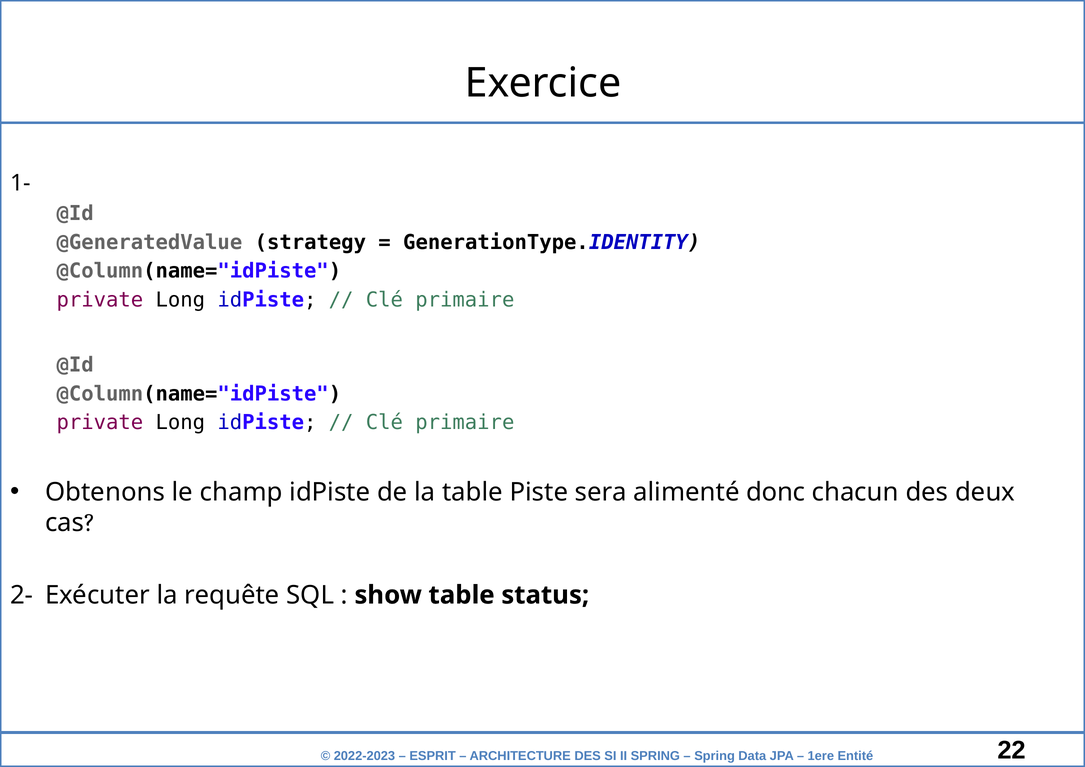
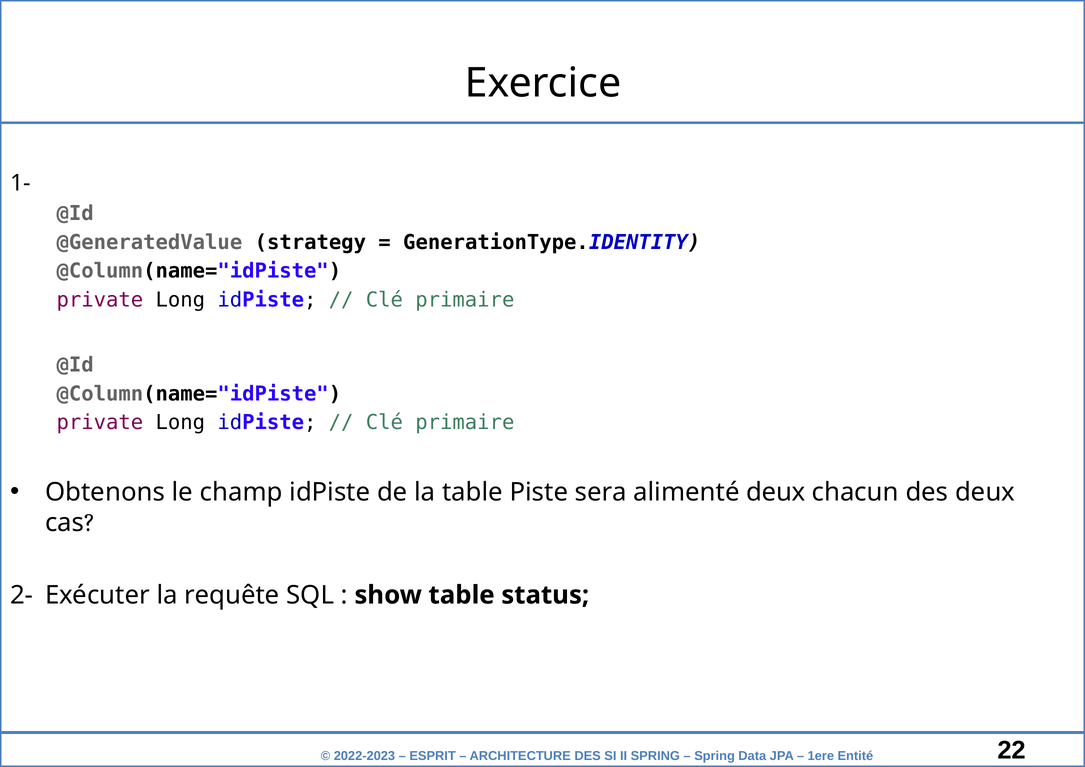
alimenté donc: donc -> deux (776, 492)
